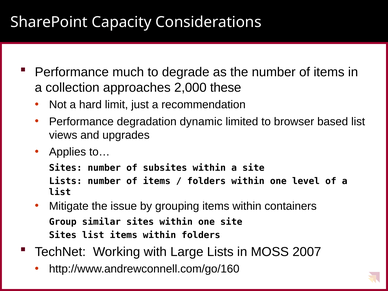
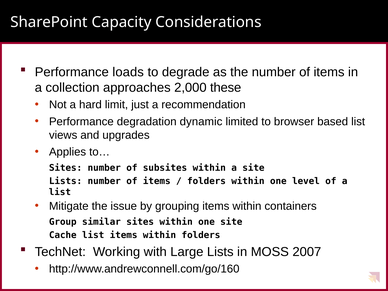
much: much -> loads (128, 72)
Sites: Sites -> Cache (63, 235)
